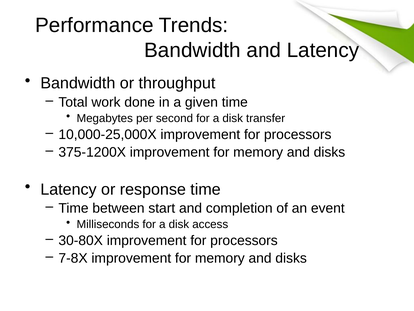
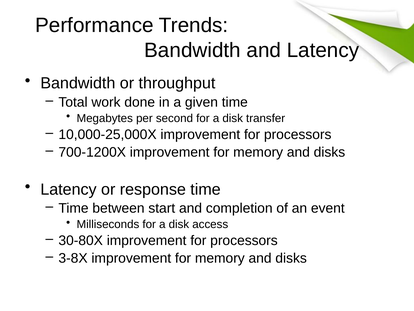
375-1200X: 375-1200X -> 700-1200X (92, 152)
7-8X: 7-8X -> 3-8X (73, 258)
